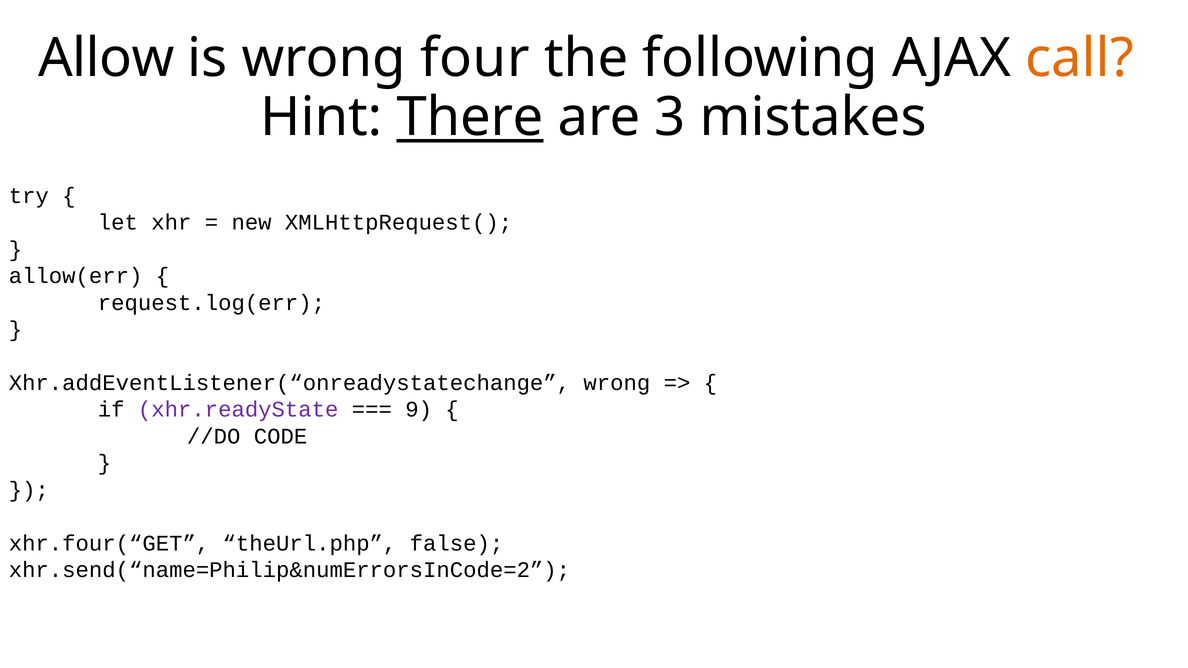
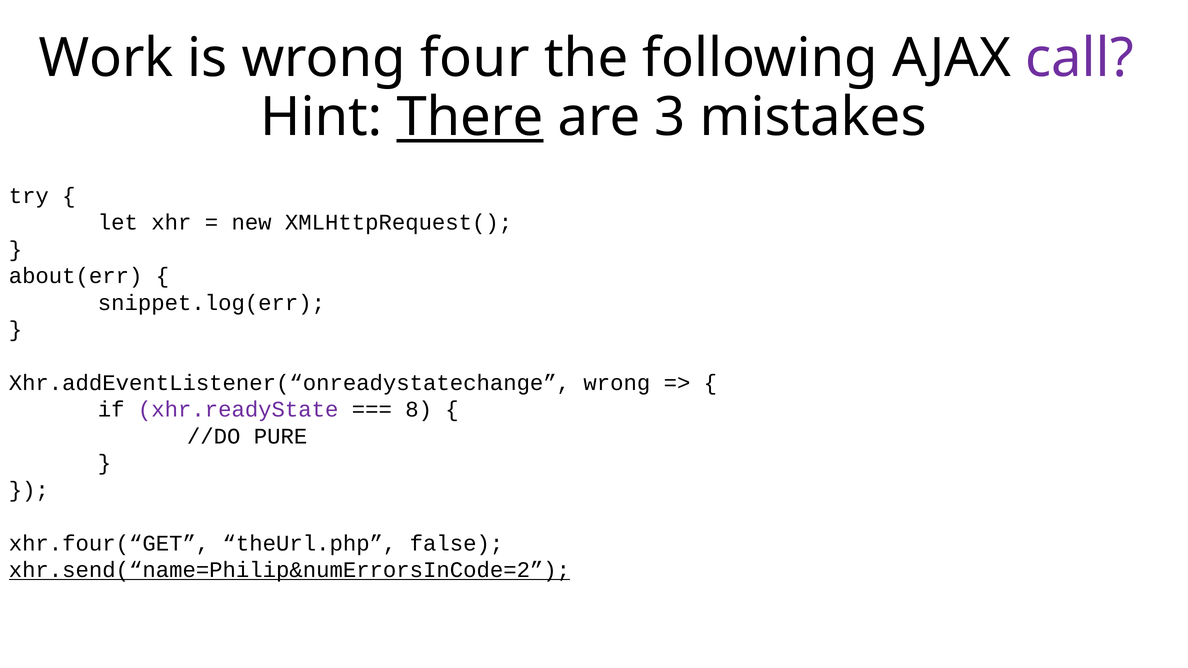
Allow: Allow -> Work (106, 59)
call colour: orange -> purple (1079, 59)
allow(err: allow(err -> about(err (76, 276)
request.log(err: request.log(err -> snippet.log(err (211, 303)
9: 9 -> 8 (419, 410)
CODE: CODE -> PURE (281, 436)
xhr.send(“name=Philip&numErrorsInCode=2 underline: none -> present (289, 570)
